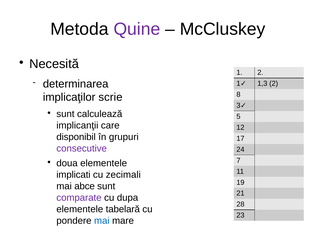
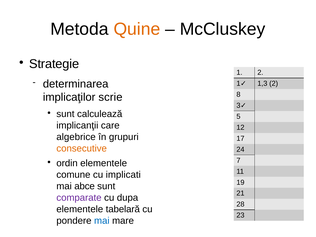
Quine colour: purple -> orange (137, 29)
Necesită: Necesită -> Strategie (54, 64)
disponibil: disponibil -> algebrice (76, 137)
consecutive colour: purple -> orange (82, 148)
doua: doua -> ordin (67, 163)
implicati: implicati -> comune (73, 175)
zecimali: zecimali -> implicati (123, 175)
